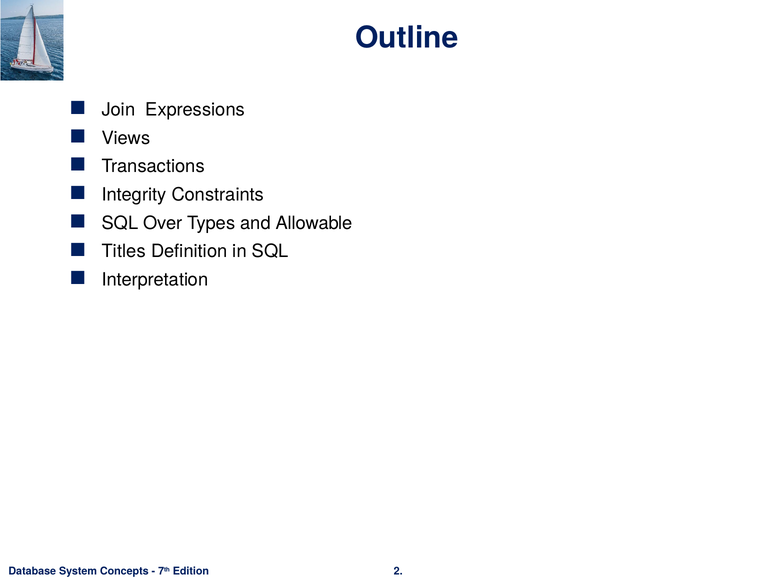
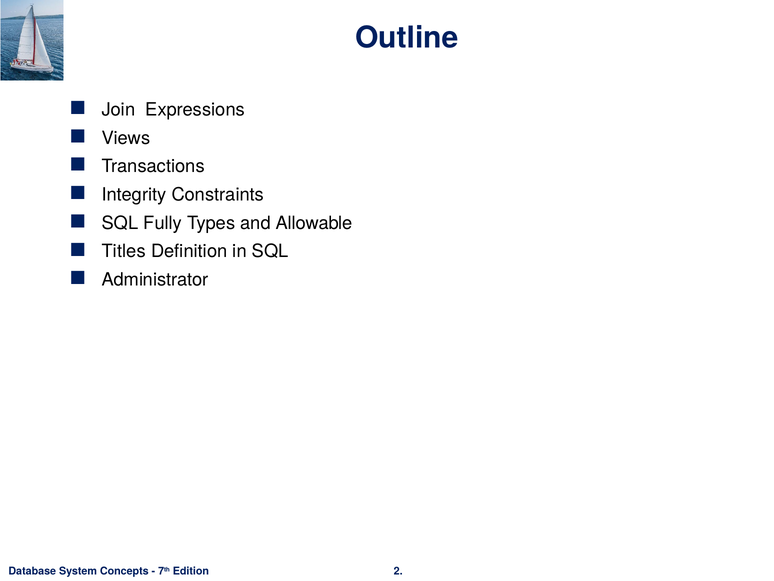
Over: Over -> Fully (163, 223)
Interpretation: Interpretation -> Administrator (155, 280)
